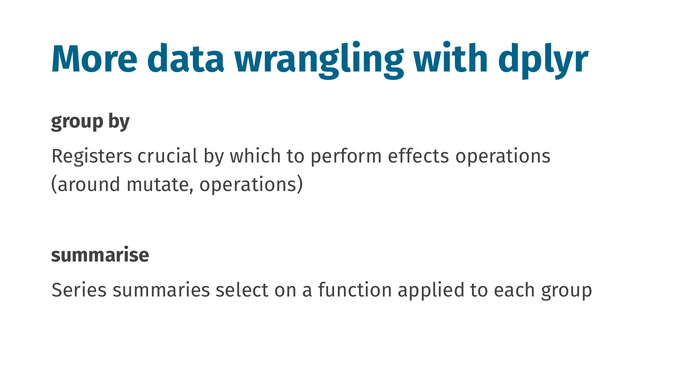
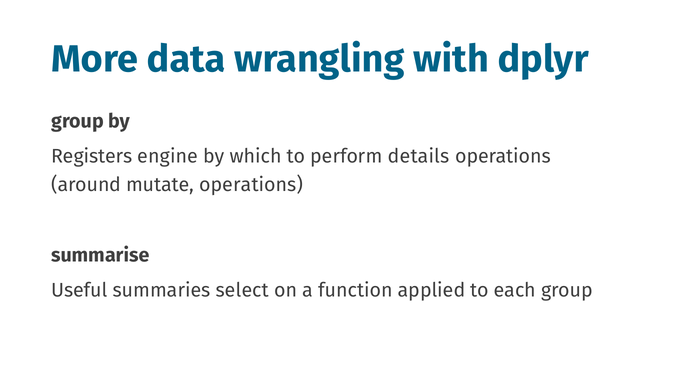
crucial: crucial -> engine (168, 156)
effects: effects -> details (419, 156)
Series: Series -> Useful (79, 290)
